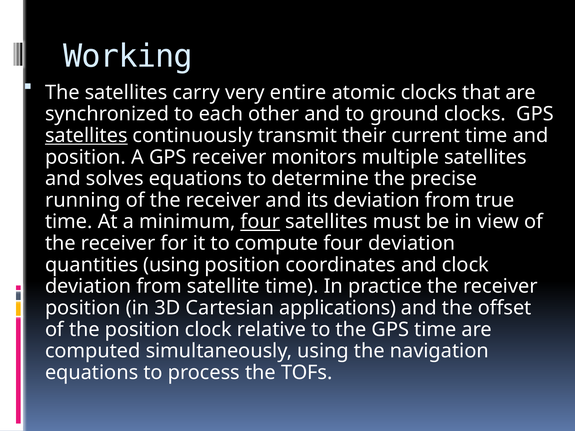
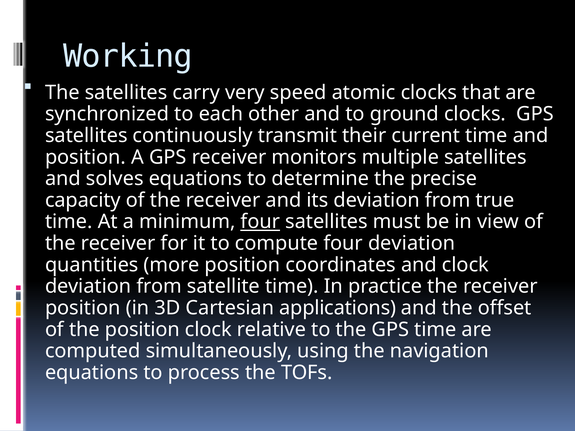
entire: entire -> speed (298, 93)
satellites underline: present -> none (86, 136)
running: running -> capacity (83, 200)
quantities using: using -> more (172, 265)
